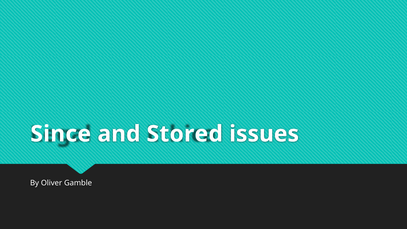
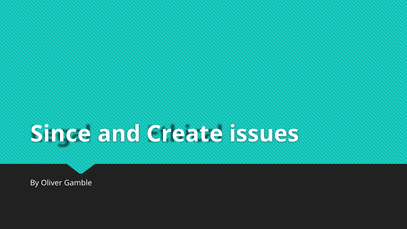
Stored: Stored -> Create (185, 134)
